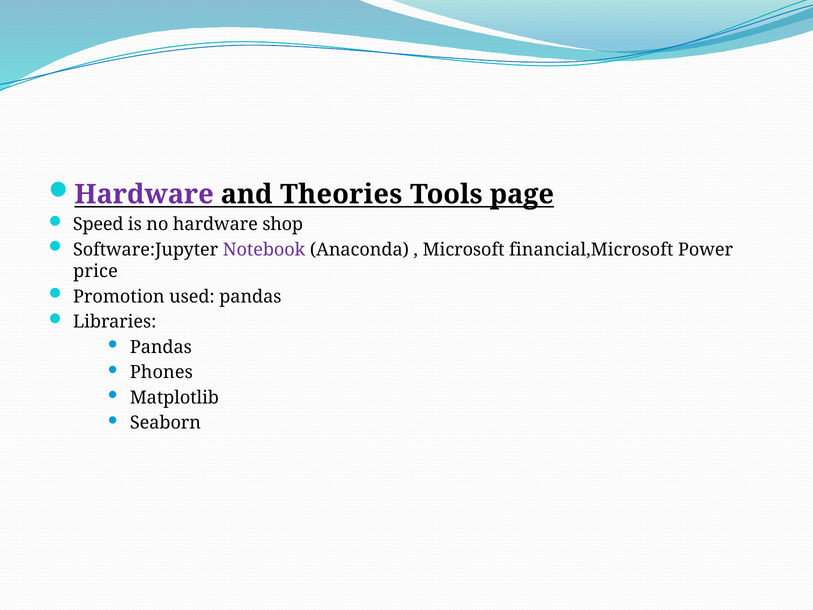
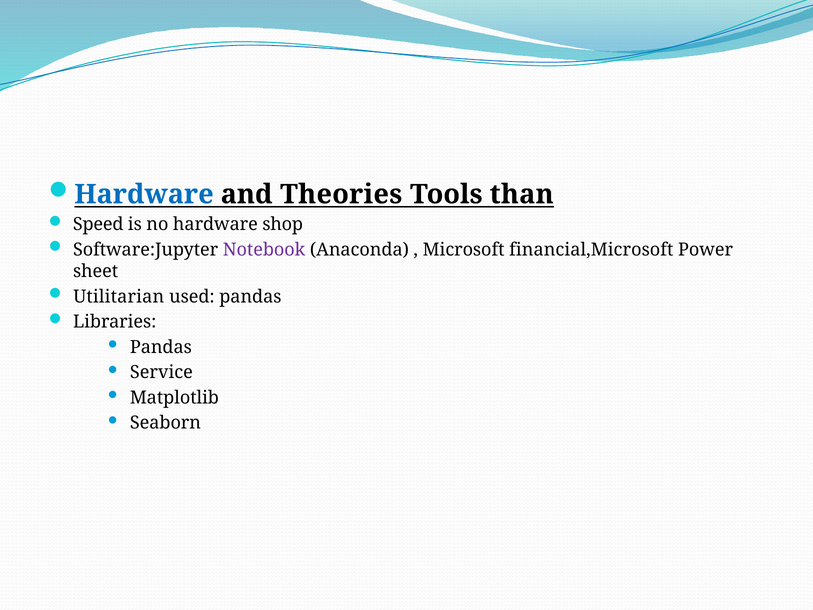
Hardware colour: purple -> blue (144, 194)
page: page -> than (522, 194)
price: price -> sheet (96, 271)
Promotion: Promotion -> Utilitarian (119, 296)
Phones: Phones -> Service (161, 372)
